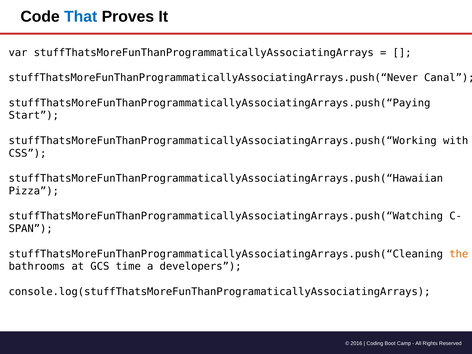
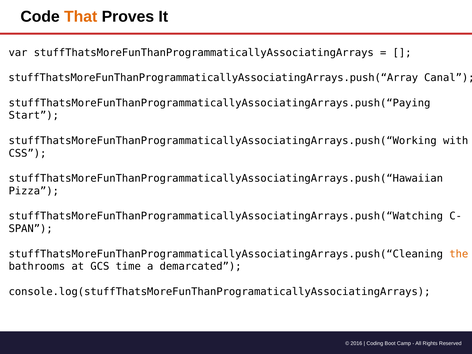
That colour: blue -> orange (81, 17)
stuffThatsMoreFunThanProgrammaticallyAssociatingArrays.push(“Never: stuffThatsMoreFunThanProgrammaticallyAssociatingArrays.push(“Never -> stuffThatsMoreFunThanProgrammaticallyAssociatingArrays.push(“Array (213, 78)
developers: developers -> demarcated (201, 266)
